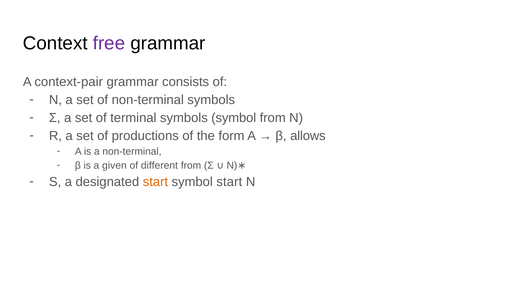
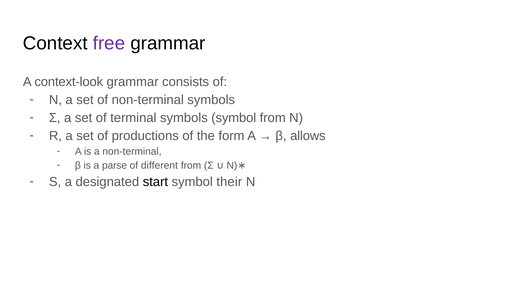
context-pair: context-pair -> context-look (69, 82)
given: given -> parse (115, 165)
start colour: orange -> black (155, 181)
symbol start: start -> their (229, 181)
